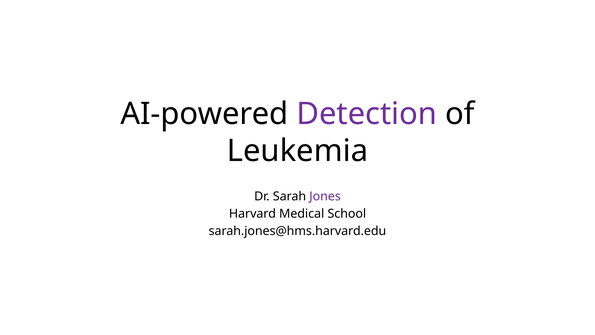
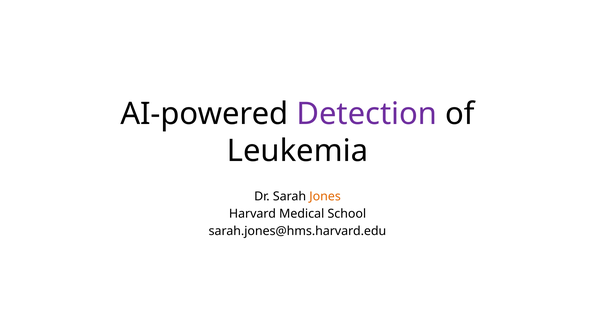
Jones colour: purple -> orange (325, 196)
